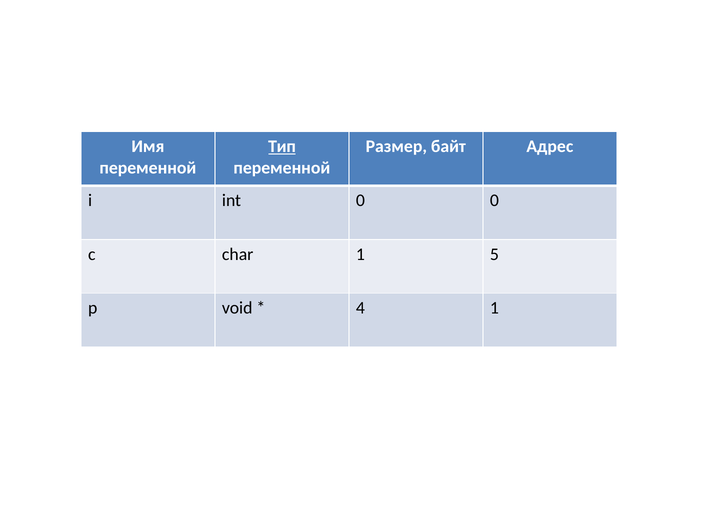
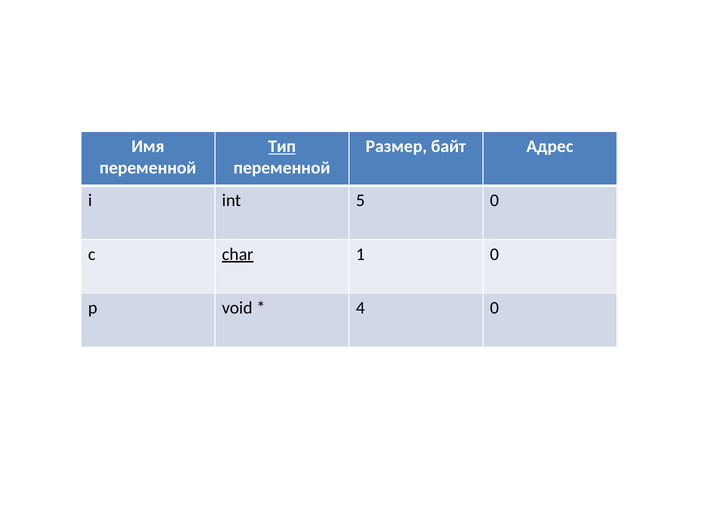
int 0: 0 -> 5 (360, 201)
char underline: none -> present (238, 255)
1 5: 5 -> 0 (494, 255)
4 1: 1 -> 0 (494, 308)
